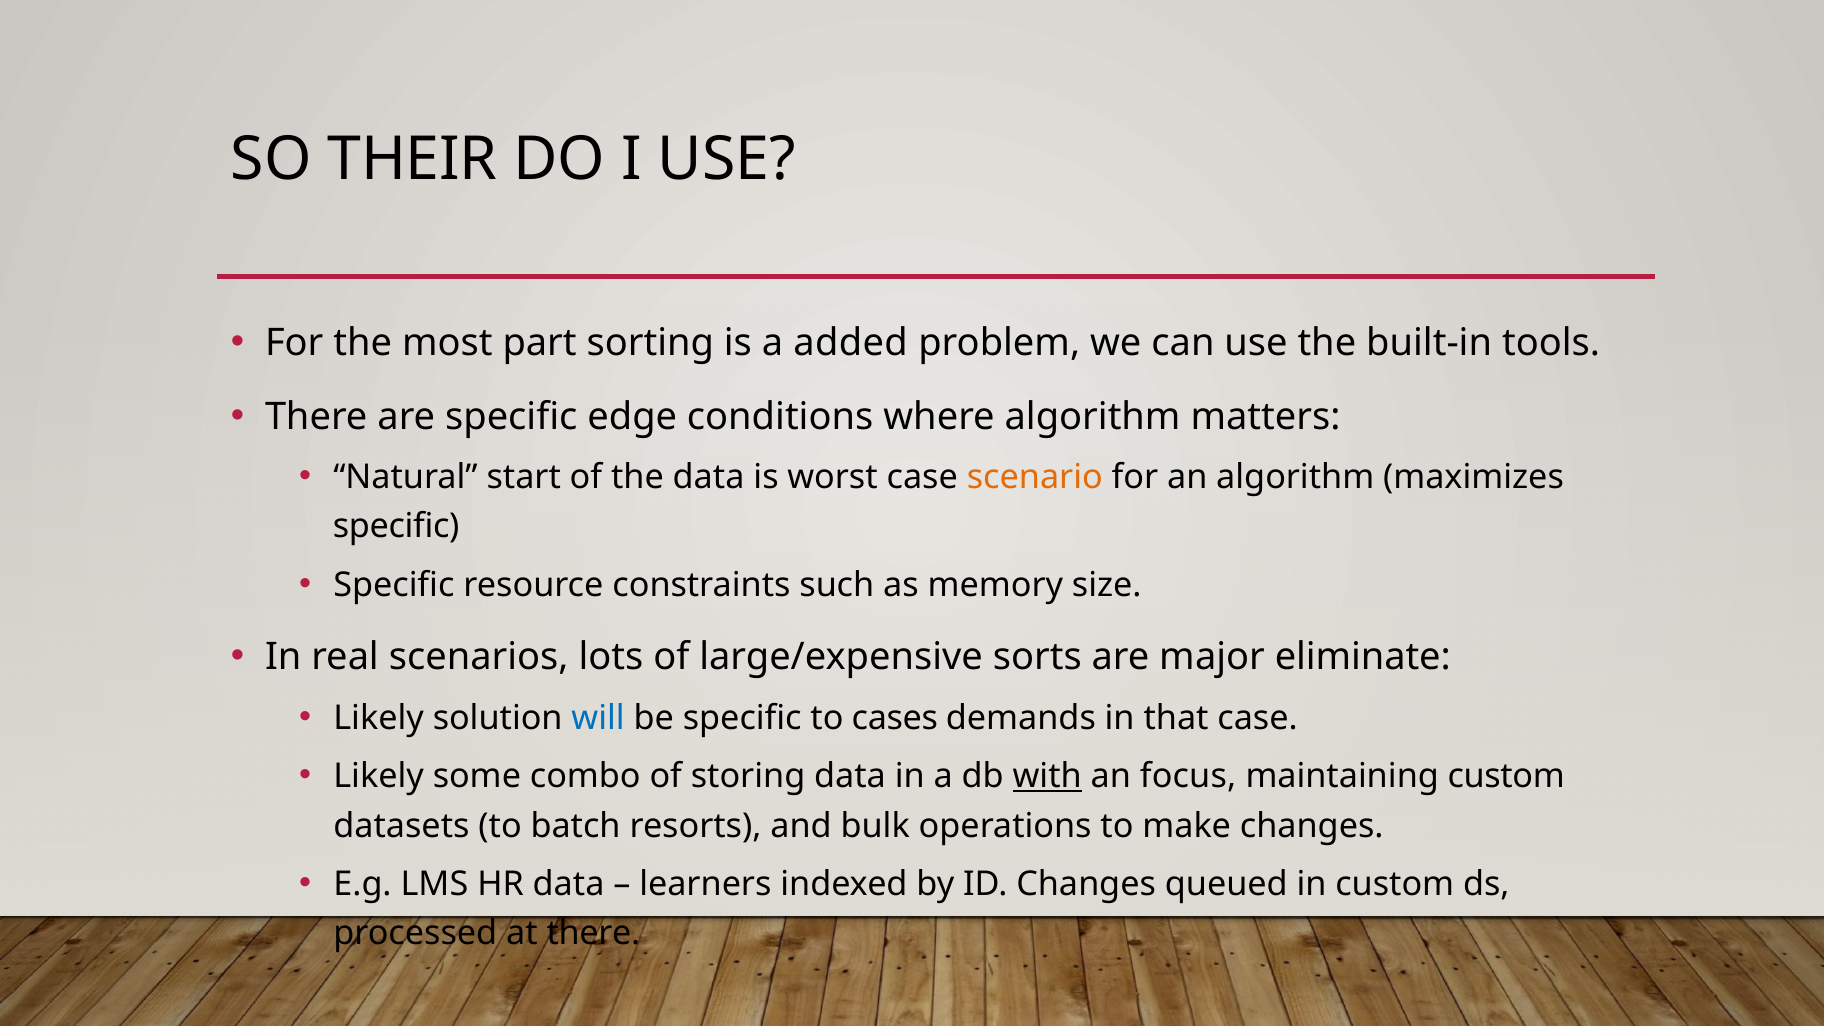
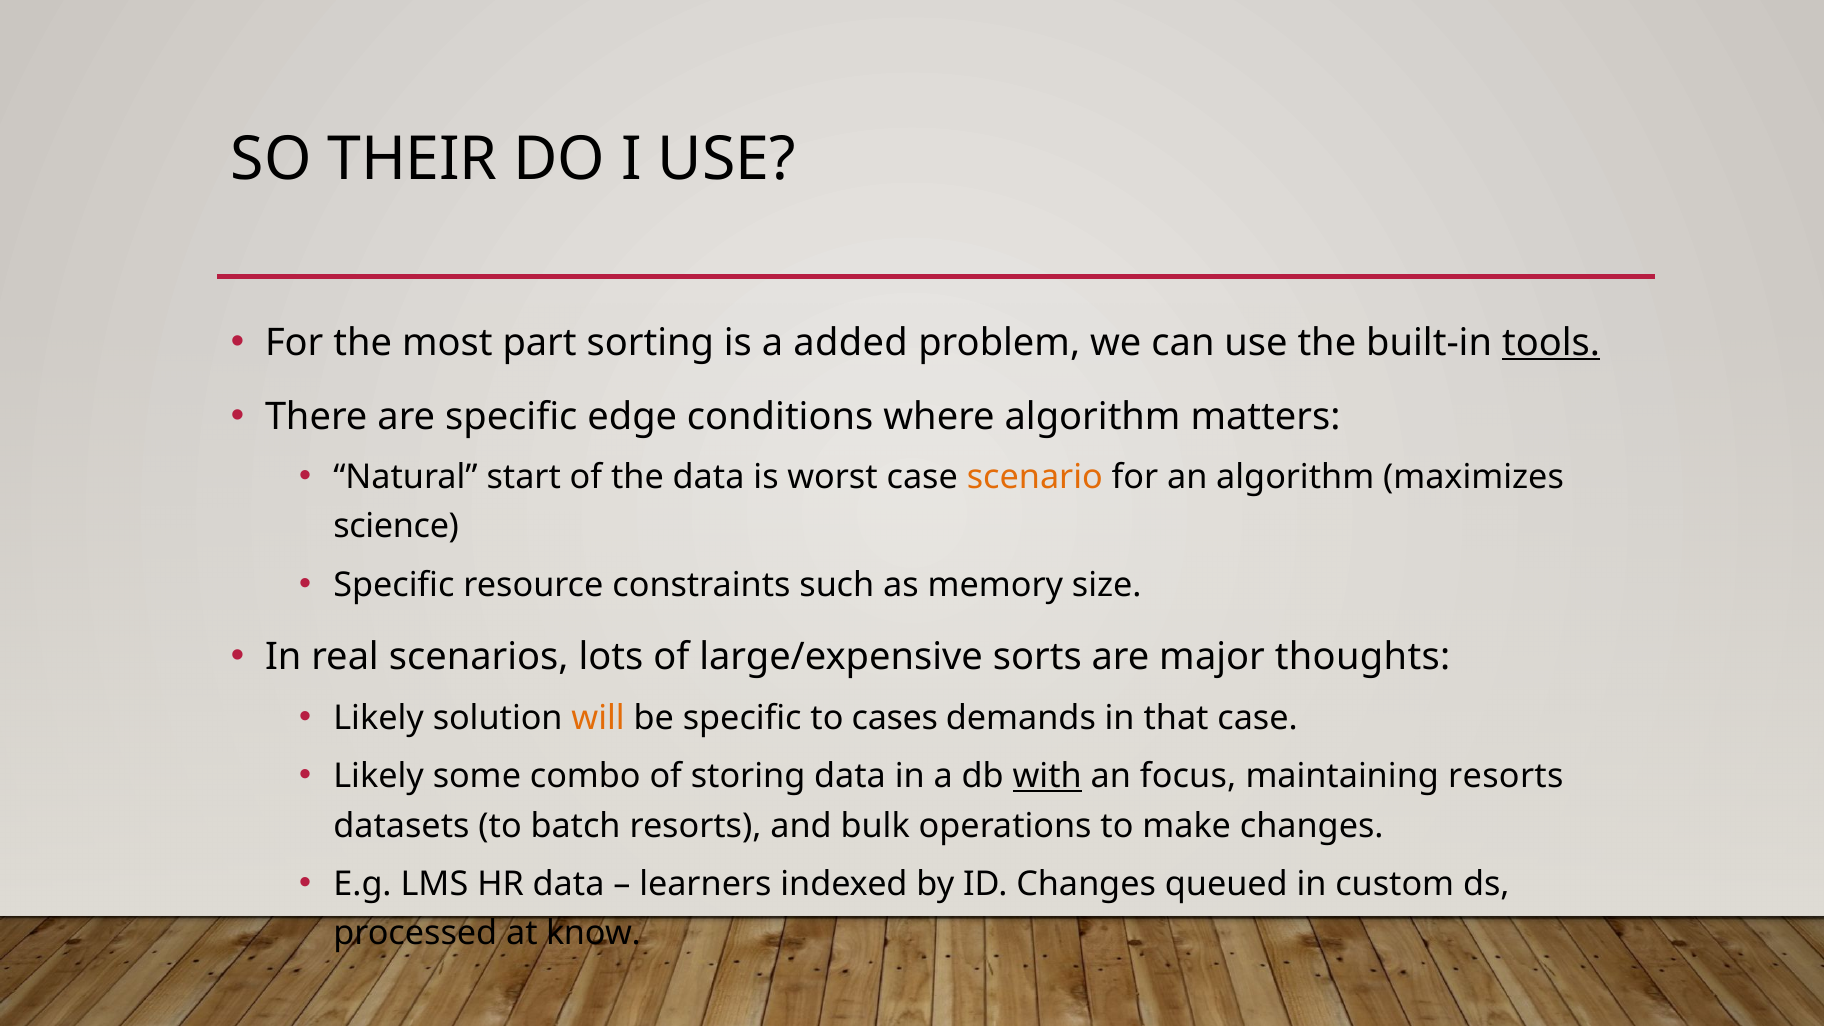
tools underline: none -> present (1551, 343)
specific: specific -> science (396, 527)
eliminate: eliminate -> thoughts (1363, 657)
will colour: blue -> orange (598, 718)
maintaining custom: custom -> resorts (1506, 776)
at there: there -> know (593, 934)
